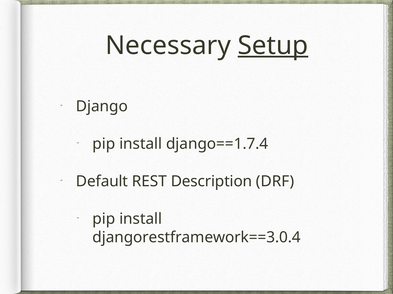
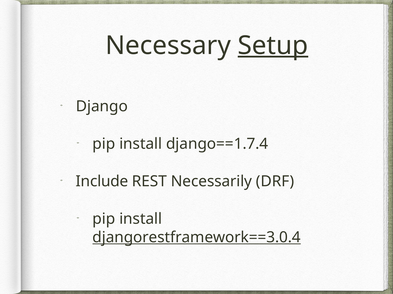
Default: Default -> Include (102, 182)
Description: Description -> Necessarily (211, 182)
djangorestframework==3.0.4 underline: none -> present (197, 238)
